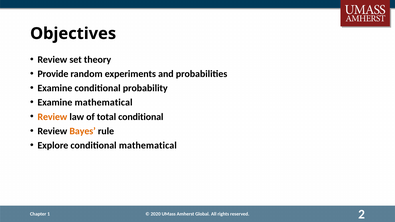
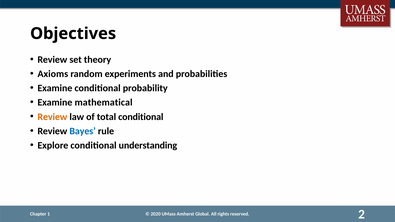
Provide: Provide -> Axioms (53, 74)
Bayes colour: orange -> blue (83, 131)
conditional mathematical: mathematical -> understanding (148, 146)
